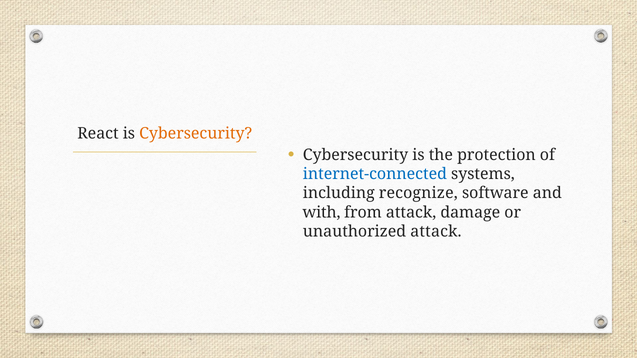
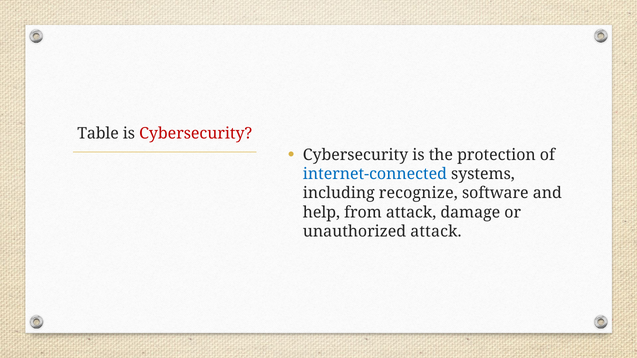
React: React -> Table (98, 133)
Cybersecurity colour: orange -> red (196, 133)
with: with -> help (321, 213)
